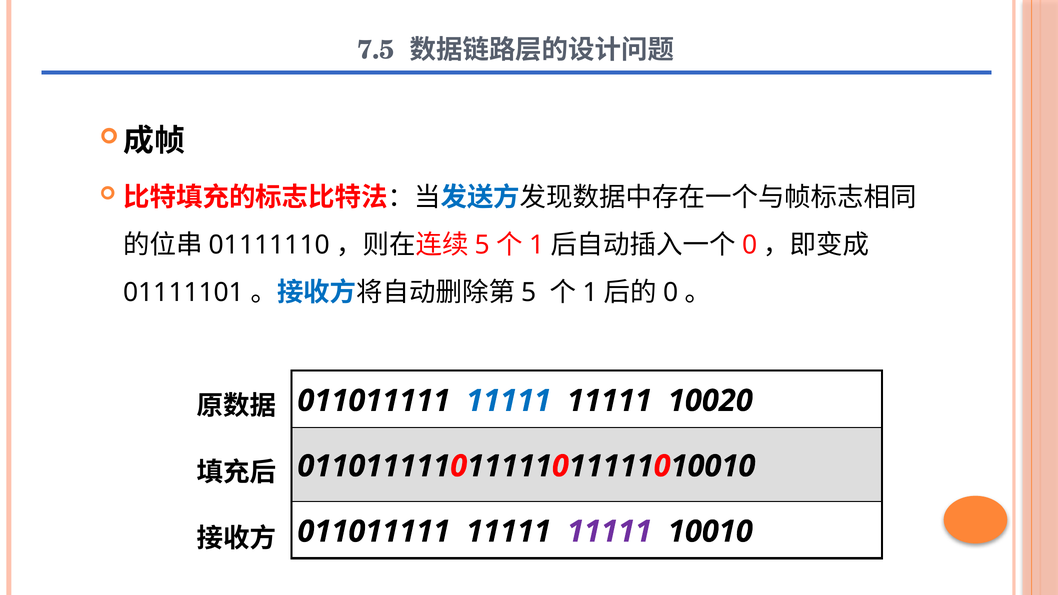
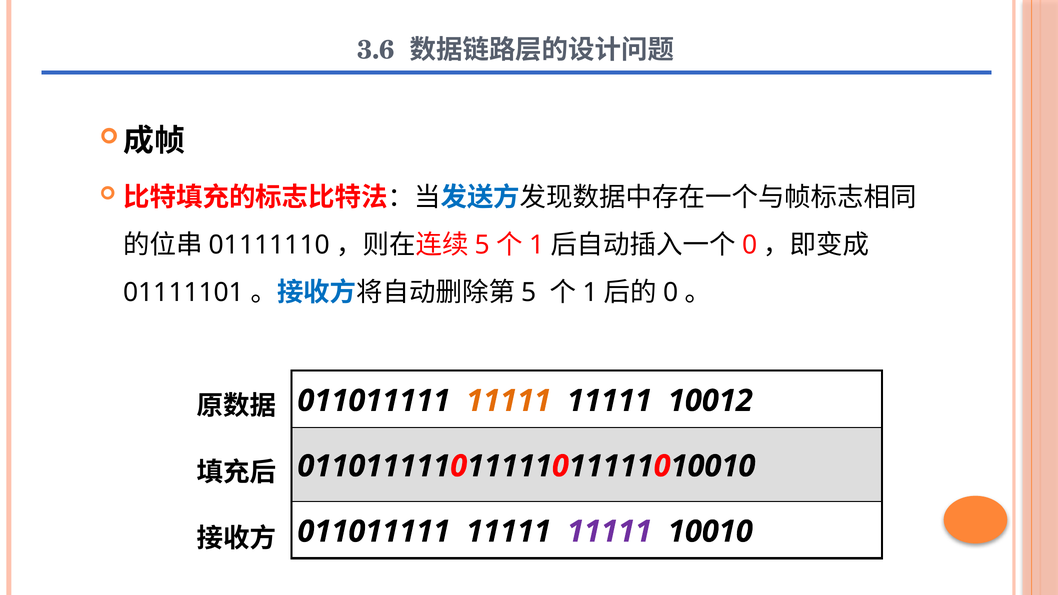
7.5: 7.5 -> 3.6 (376, 50)
11111 colour: blue -> orange (509, 401)
10020: 10020 -> 10012 (710, 401)
